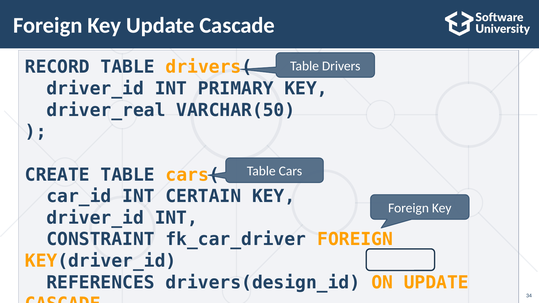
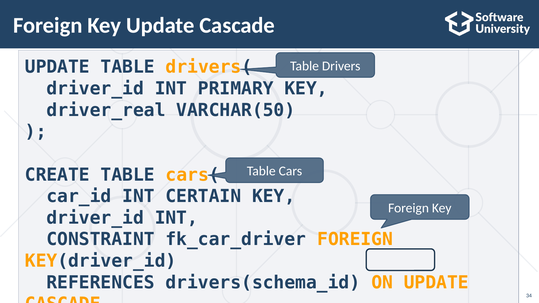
RECORD: RECORD -> UPDATE (57, 67)
drivers(design_id: drivers(design_id -> drivers(schema_id (263, 283)
